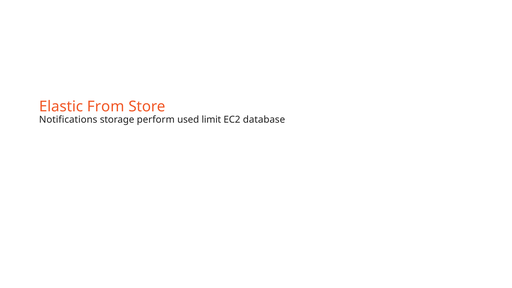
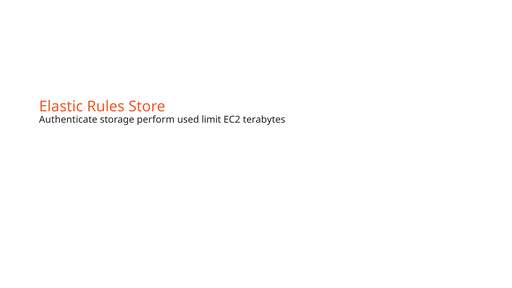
From: From -> Rules (106, 106)
Notifications: Notifications -> Authenticate (68, 120)
database: database -> terabytes (264, 120)
